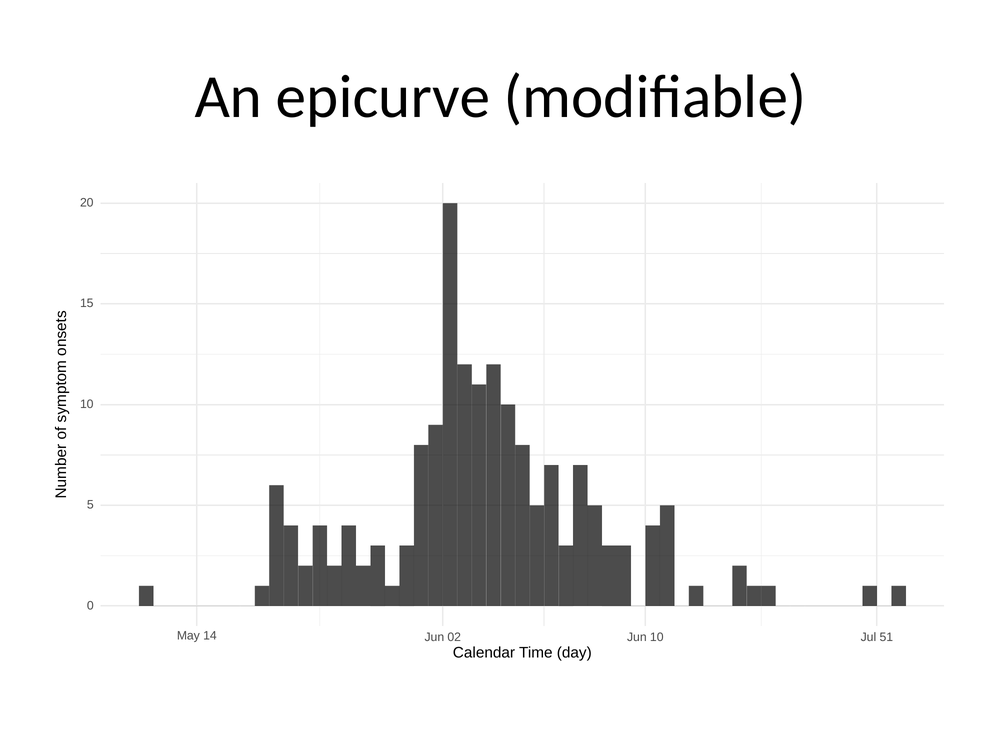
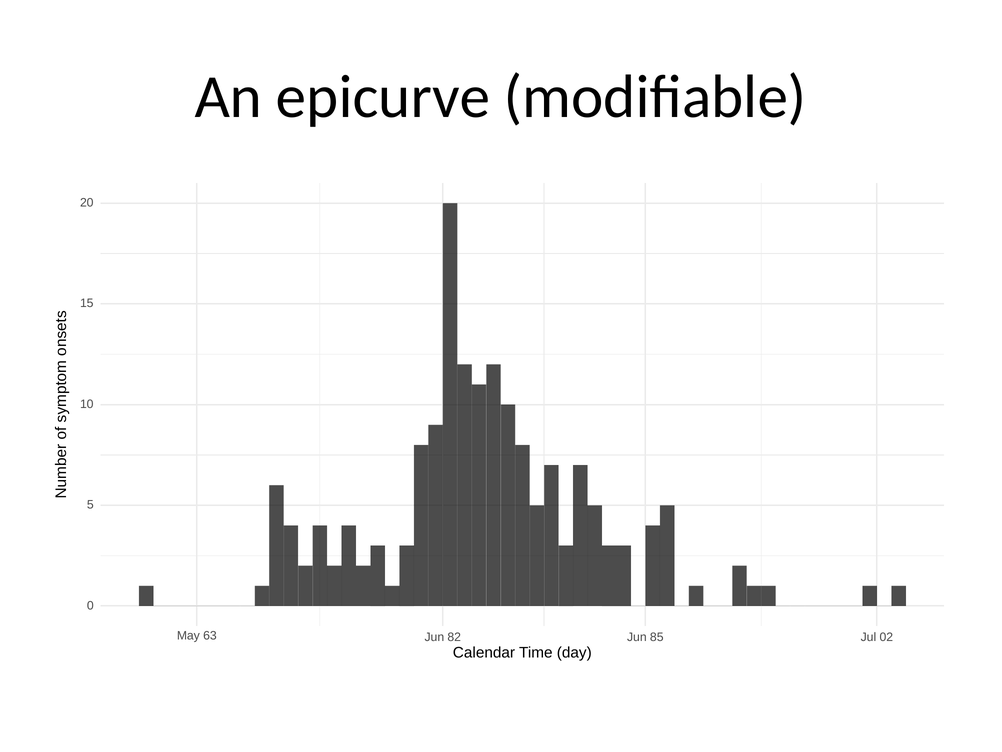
14: 14 -> 63 (210, 635)
02: 02 -> 82 (454, 637)
Jun 10: 10 -> 85 (657, 637)
51: 51 -> 02 (886, 637)
